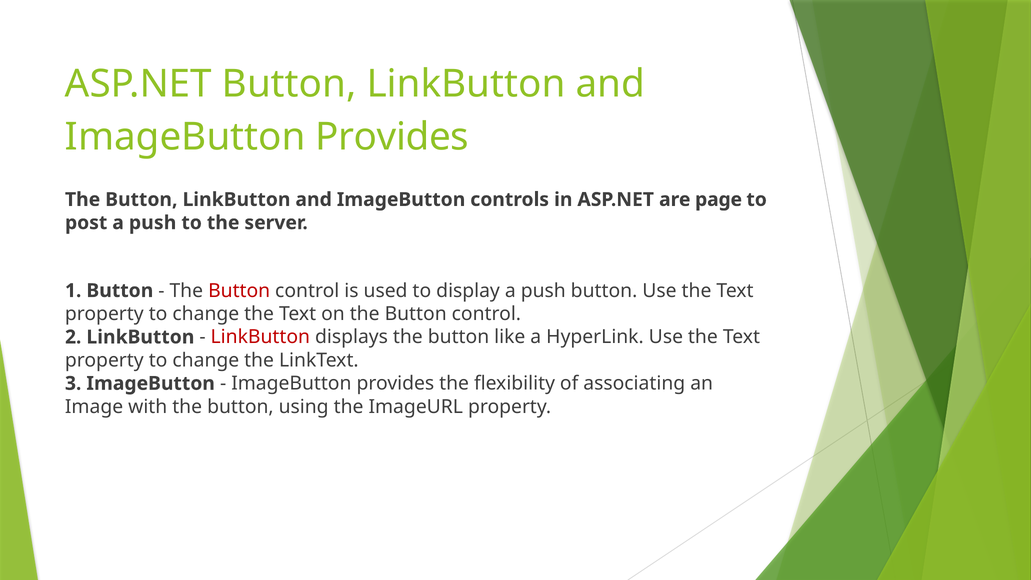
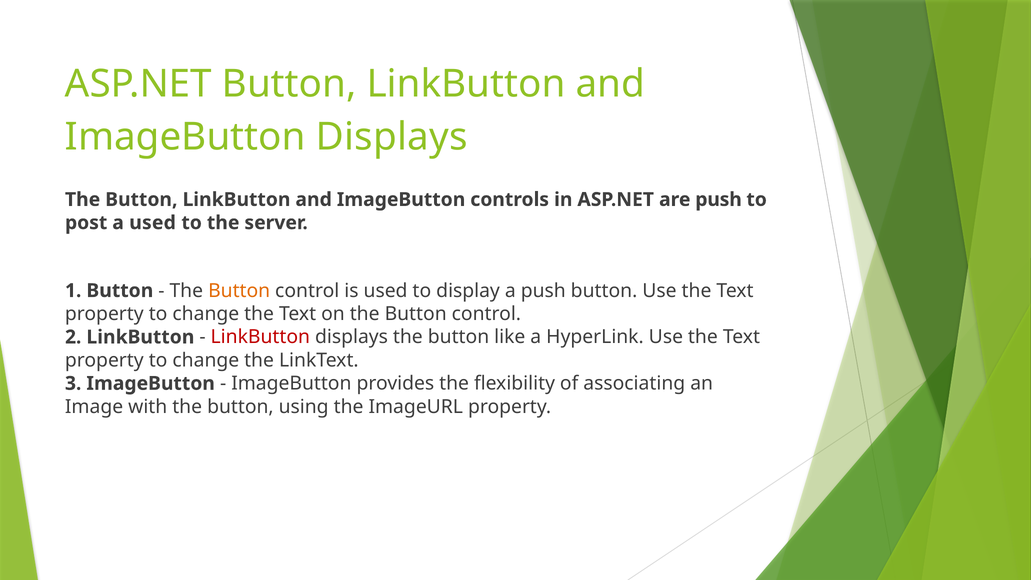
Provides: Provides -> Displays (392, 137)
are page: page -> push (719, 200)
post a push: push -> used (153, 223)
Button colour: red -> orange (239, 291)
